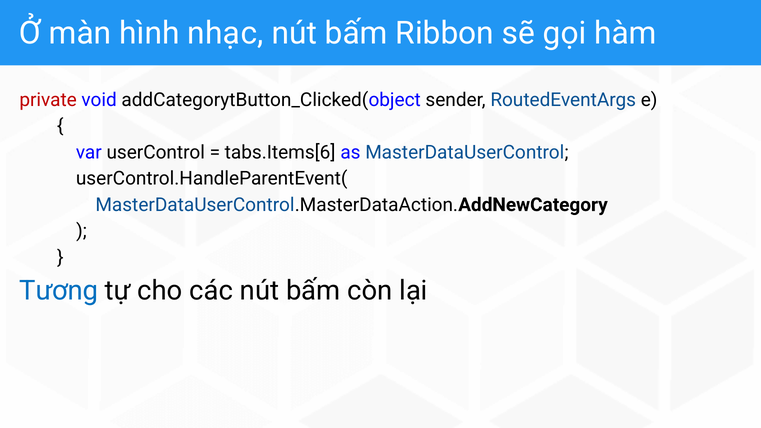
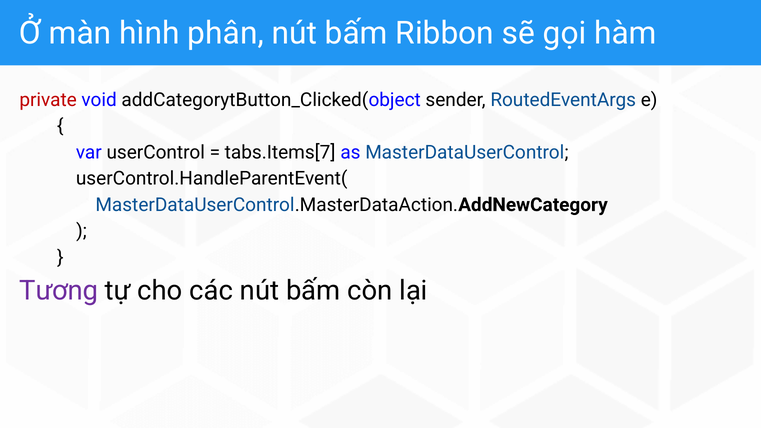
nhạc: nhạc -> phân (226, 33)
tabs.Items[6: tabs.Items[6 -> tabs.Items[7 (280, 152)
Tương colour: blue -> purple (59, 291)
